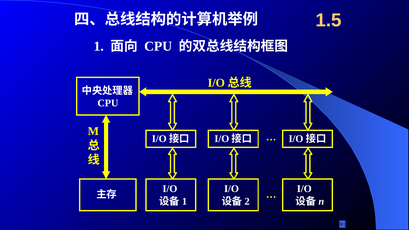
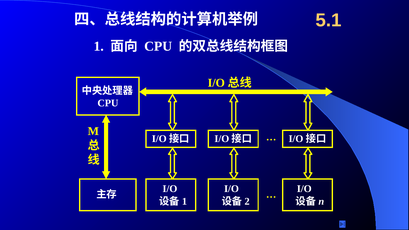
1.5: 1.5 -> 5.1 (328, 20)
